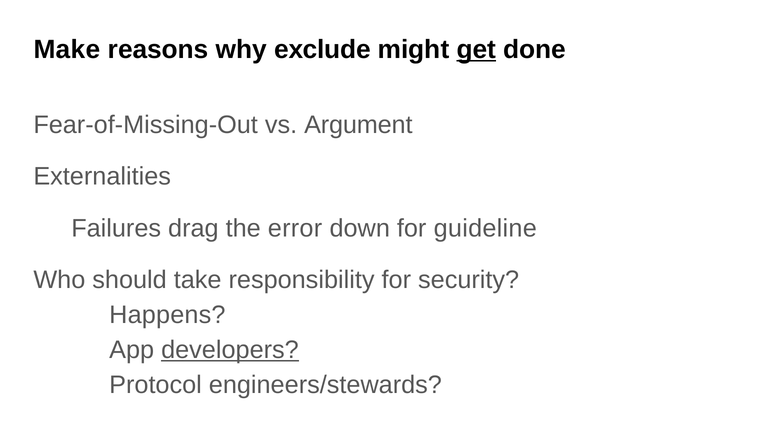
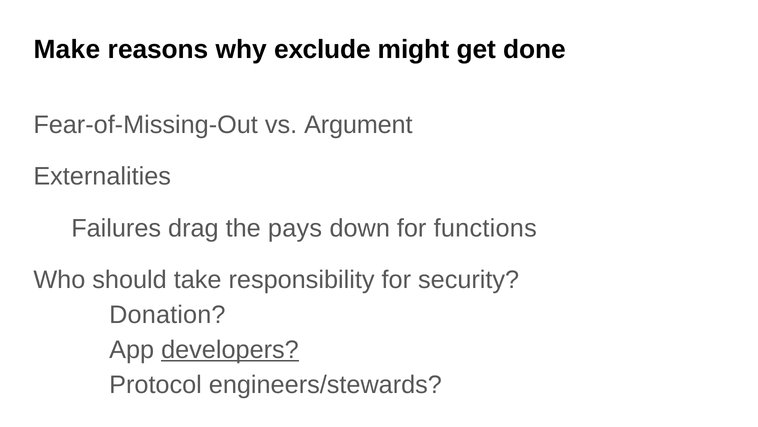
get underline: present -> none (476, 49)
error: error -> pays (295, 228)
guideline: guideline -> functions (485, 228)
Happens: Happens -> Donation (167, 314)
